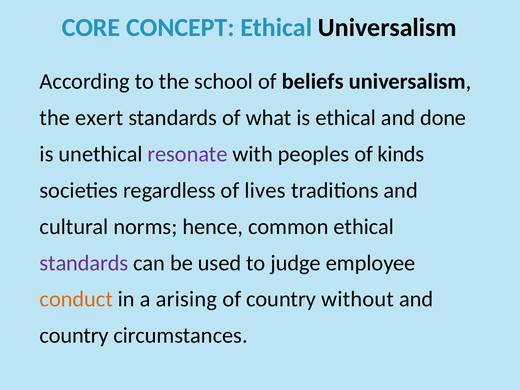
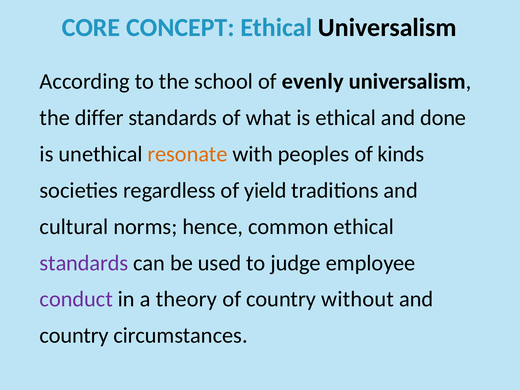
beliefs: beliefs -> evenly (313, 82)
exert: exert -> differ (99, 118)
resonate colour: purple -> orange (188, 154)
lives: lives -> yield (265, 190)
conduct colour: orange -> purple (76, 299)
arising: arising -> theory (186, 299)
